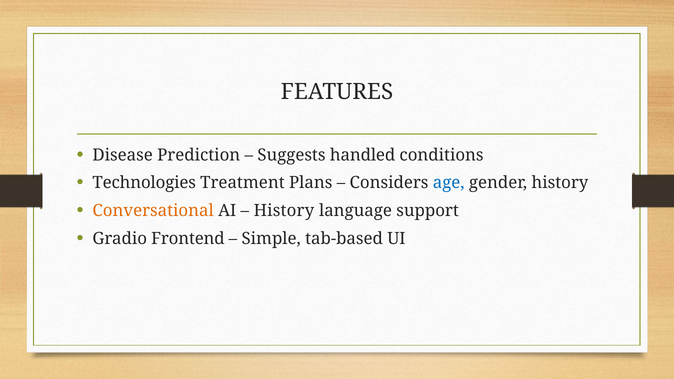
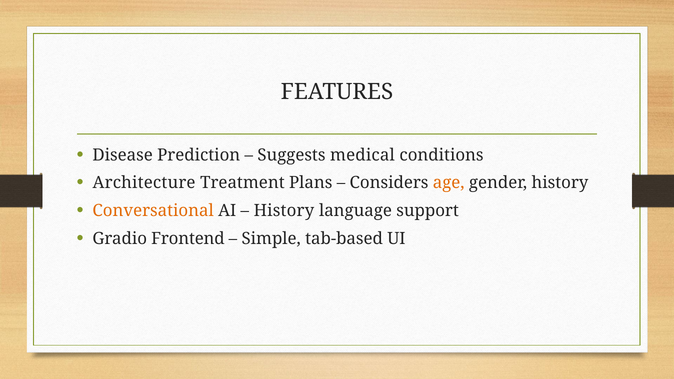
handled: handled -> medical (362, 155)
Technologies: Technologies -> Architecture (144, 183)
age colour: blue -> orange (449, 183)
